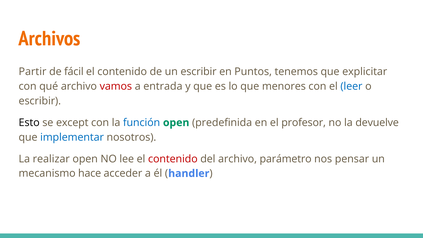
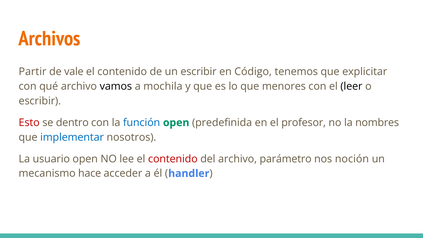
fácil: fácil -> vale (74, 72)
Puntos: Puntos -> Código (253, 72)
vamos colour: red -> black (116, 86)
entrada: entrada -> mochila (163, 86)
leer colour: blue -> black (351, 86)
Esto colour: black -> red (29, 123)
except: except -> dentro (72, 123)
devuelve: devuelve -> nombres (377, 123)
realizar: realizar -> usuario (51, 159)
pensar: pensar -> noción (352, 159)
